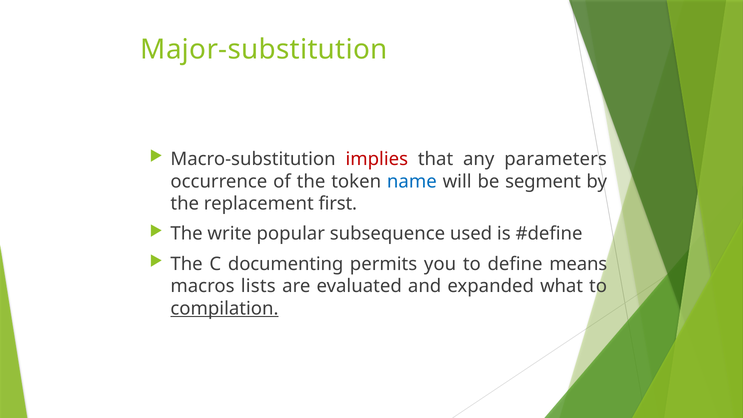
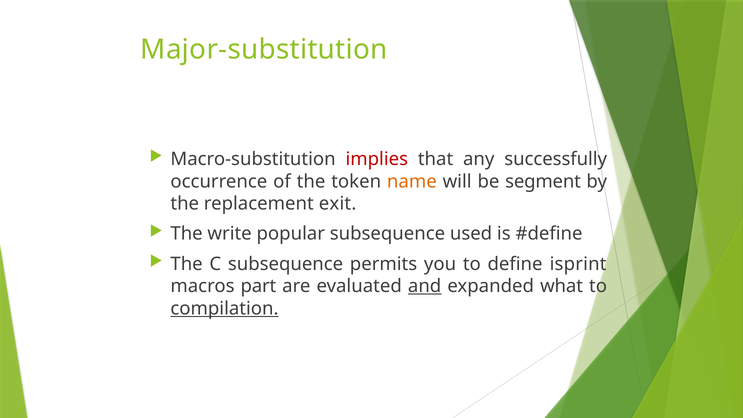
parameters: parameters -> successfully (556, 159)
name colour: blue -> orange (412, 181)
first: first -> exit (338, 204)
C documenting: documenting -> subsequence (286, 264)
means: means -> isprint (578, 264)
lists: lists -> part (258, 286)
and underline: none -> present (425, 286)
